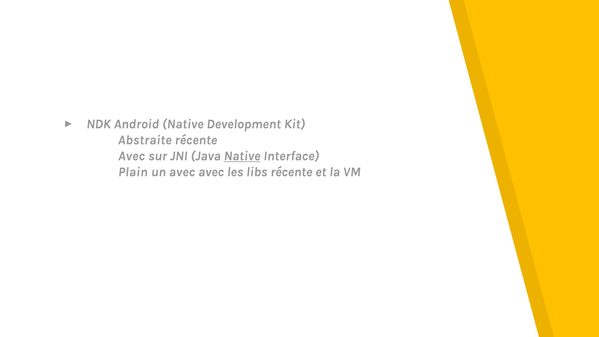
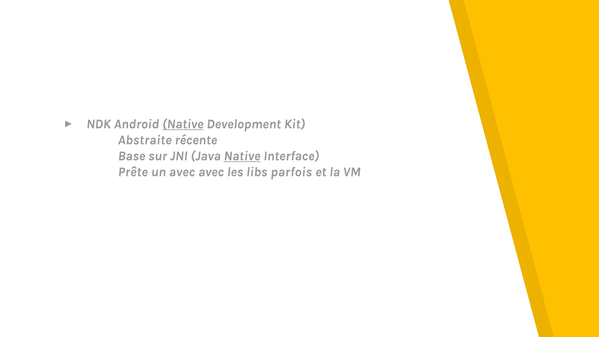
Native underline: none -> present (183, 124)
Avec: Avec -> Base (132, 156)
Plain: Plain -> Prête (133, 172)
libs récente: récente -> parfois (291, 172)
